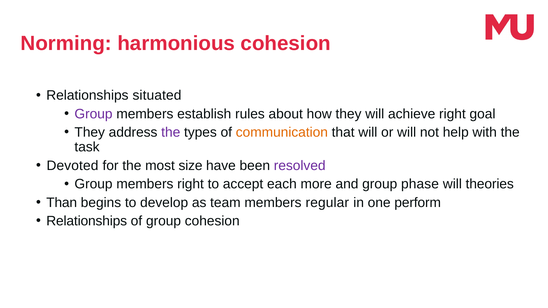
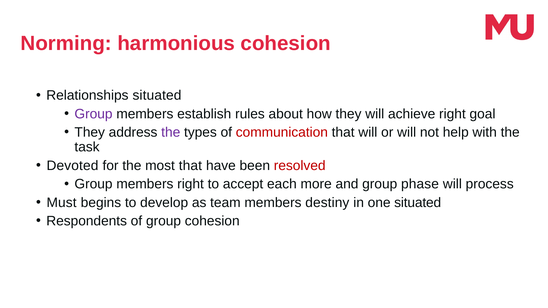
communication colour: orange -> red (282, 132)
most size: size -> that (190, 166)
resolved colour: purple -> red (300, 166)
theories: theories -> process (490, 184)
Than: Than -> Must (62, 203)
regular: regular -> destiny (327, 203)
one perform: perform -> situated (418, 203)
Relationships: Relationships -> Respondents (87, 221)
